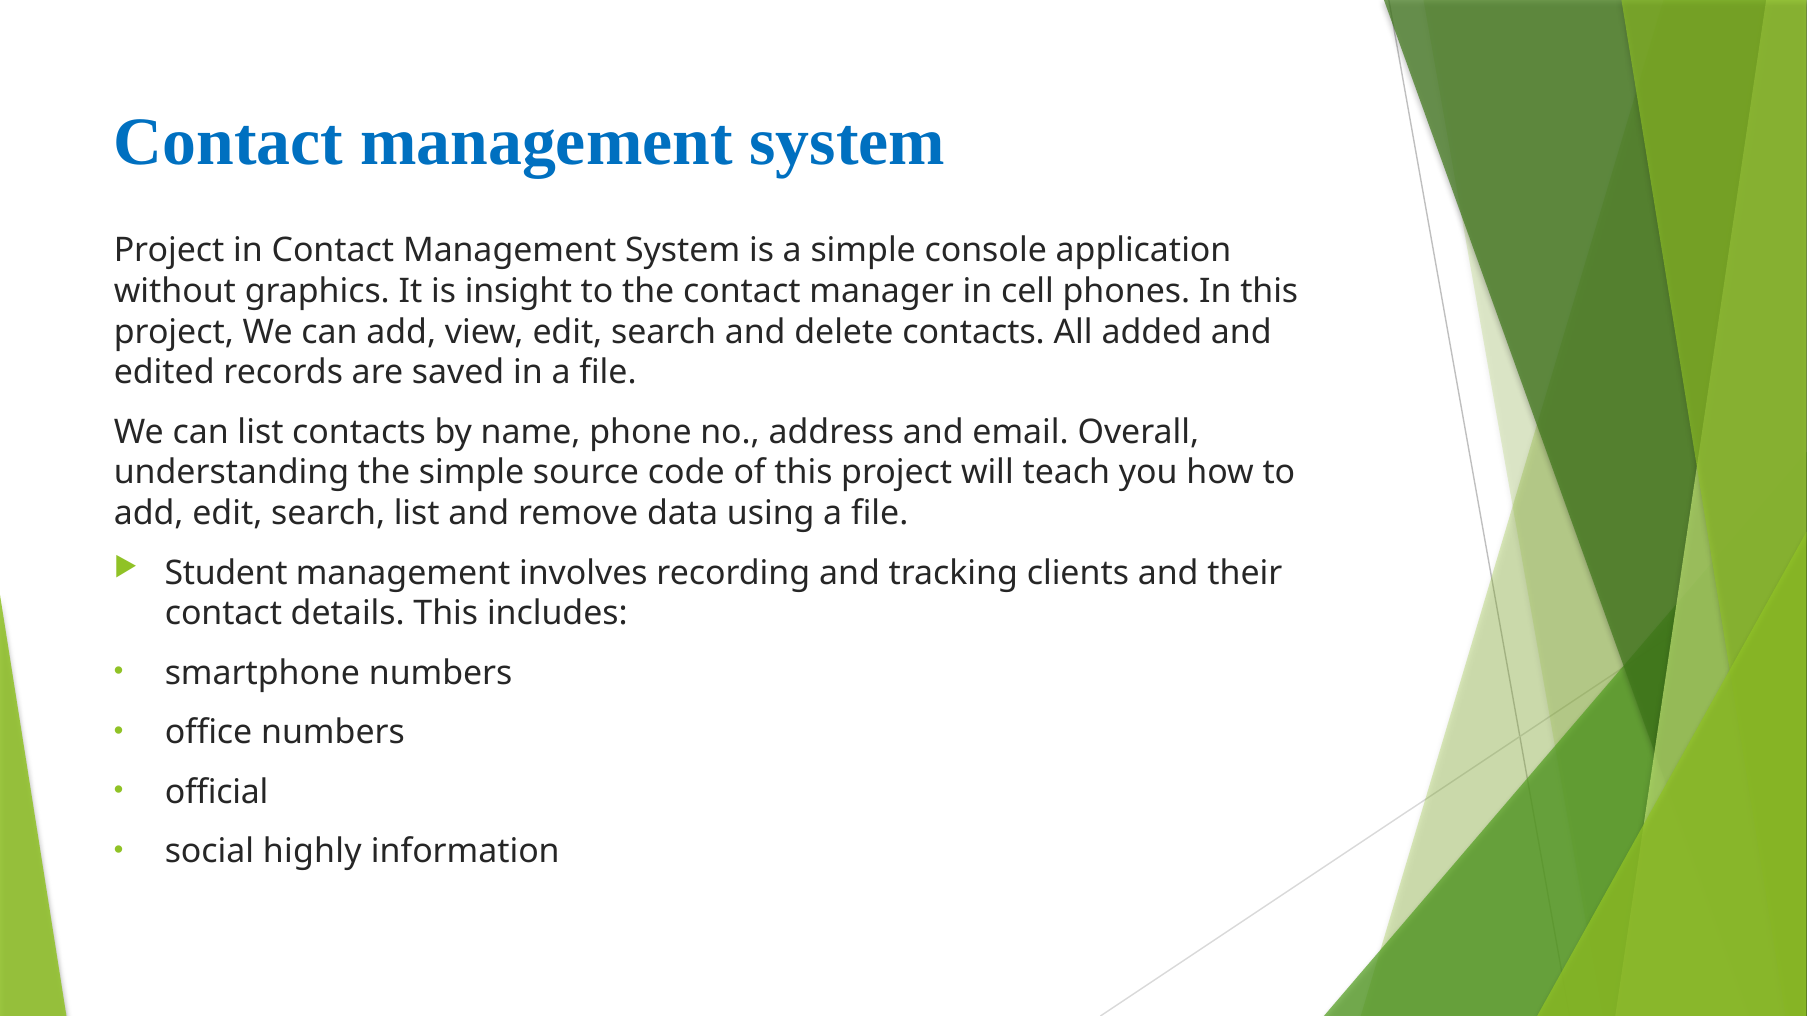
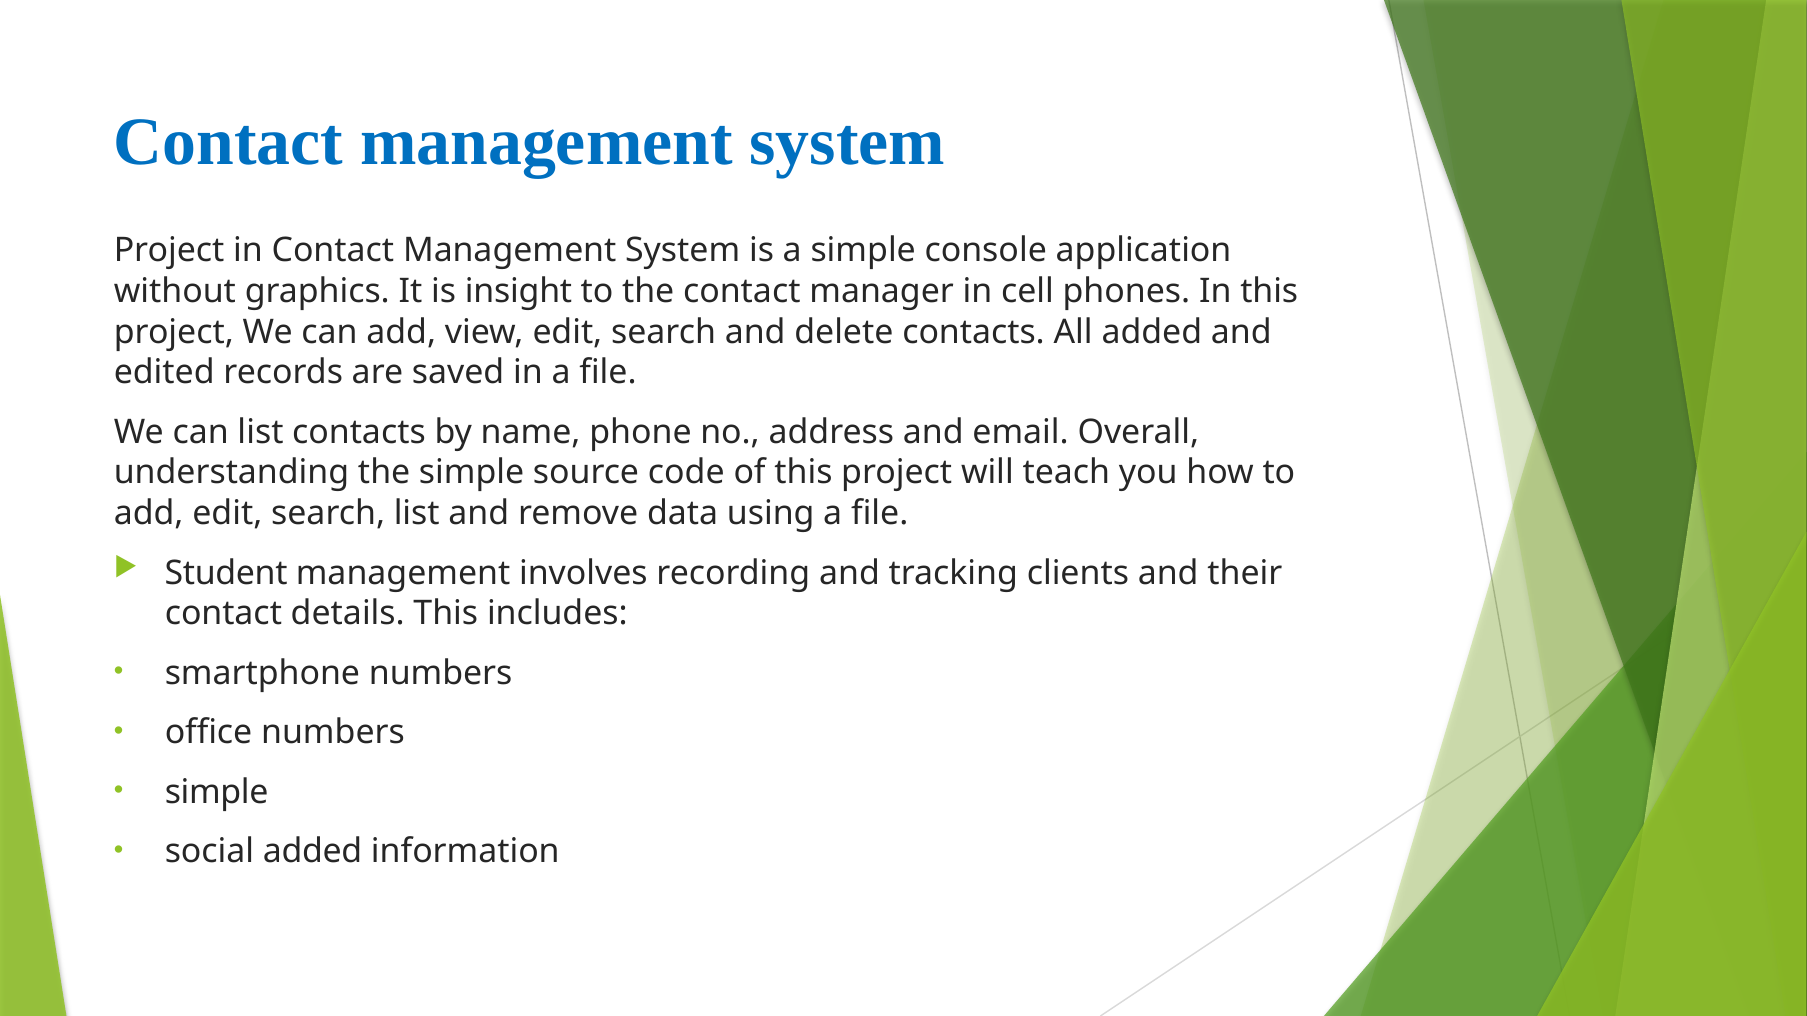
official: official -> simple (217, 792)
social highly: highly -> added (313, 852)
